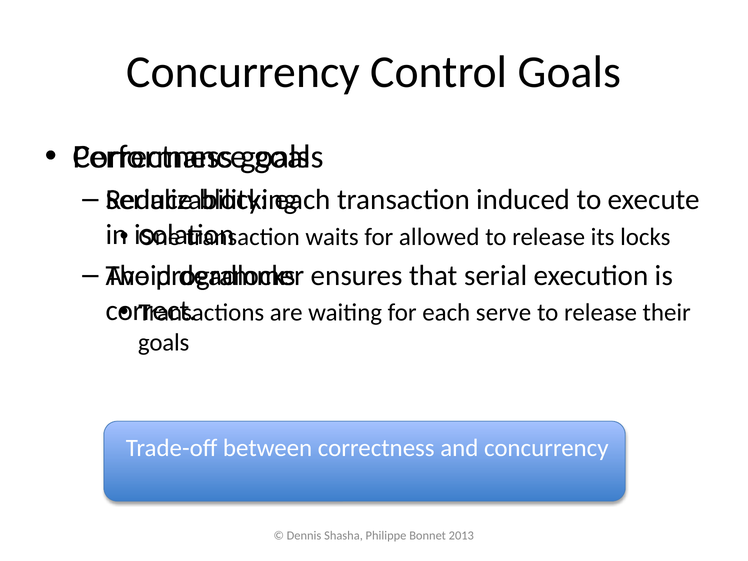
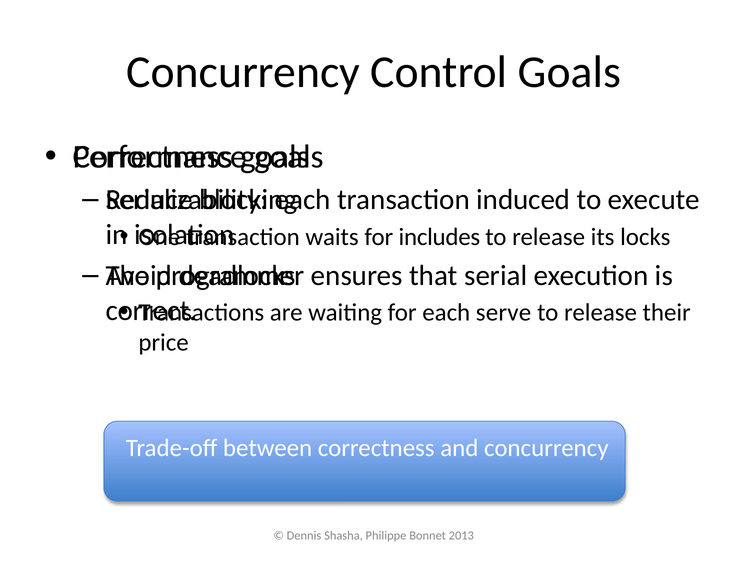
allowed: allowed -> includes (439, 237)
goals: goals -> price (164, 343)
